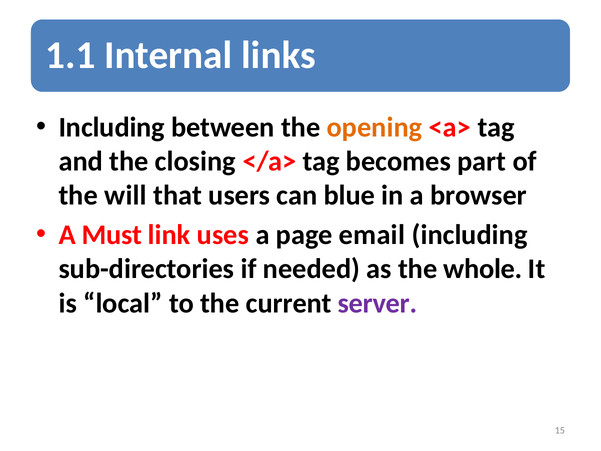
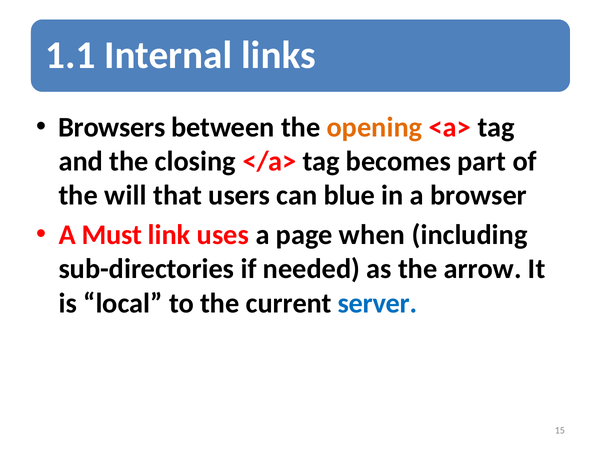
Including: Including -> Browsers (112, 127)
email: email -> when (372, 235)
whole: whole -> arrow (483, 269)
server colour: purple -> blue (377, 303)
